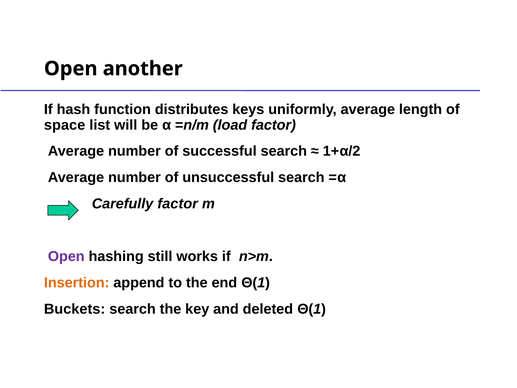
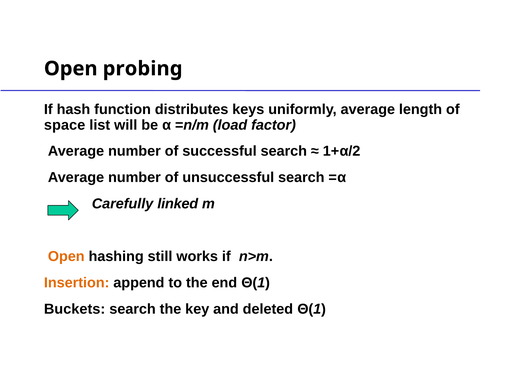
another: another -> probing (143, 69)
Carefully factor: factor -> linked (178, 204)
Open colour: purple -> orange (66, 256)
